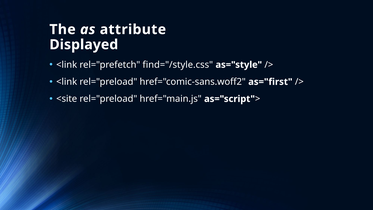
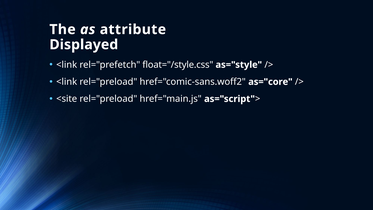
find="/style.css: find="/style.css -> float="/style.css (178, 65)
as="first: as="first -> as="core (270, 82)
